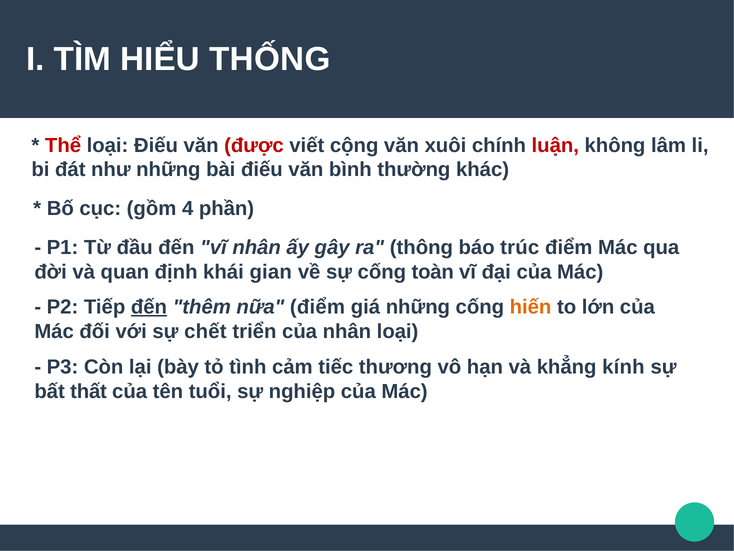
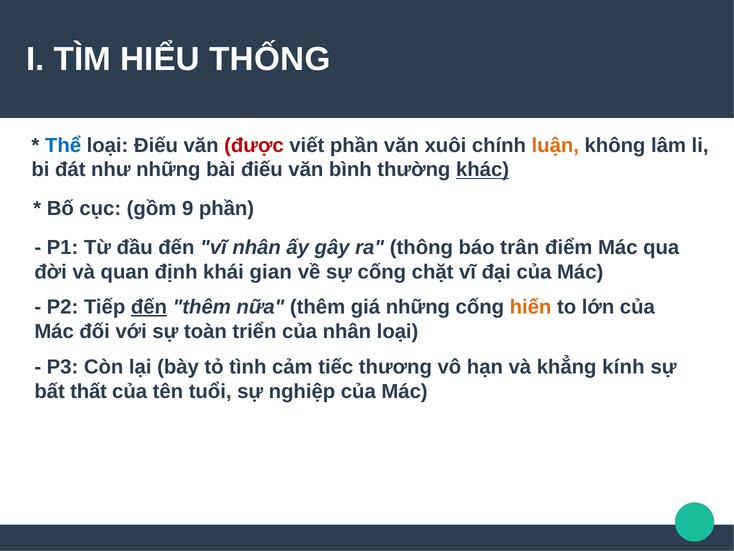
Thể colour: red -> blue (63, 145)
viết cộng: cộng -> phần (354, 145)
luận colour: red -> orange (555, 145)
khác underline: none -> present (483, 170)
4: 4 -> 9 (188, 209)
trúc: trúc -> trân (520, 247)
toàn: toàn -> chặt (433, 272)
nữa điểm: điểm -> thêm (318, 307)
chết: chết -> toàn (205, 331)
